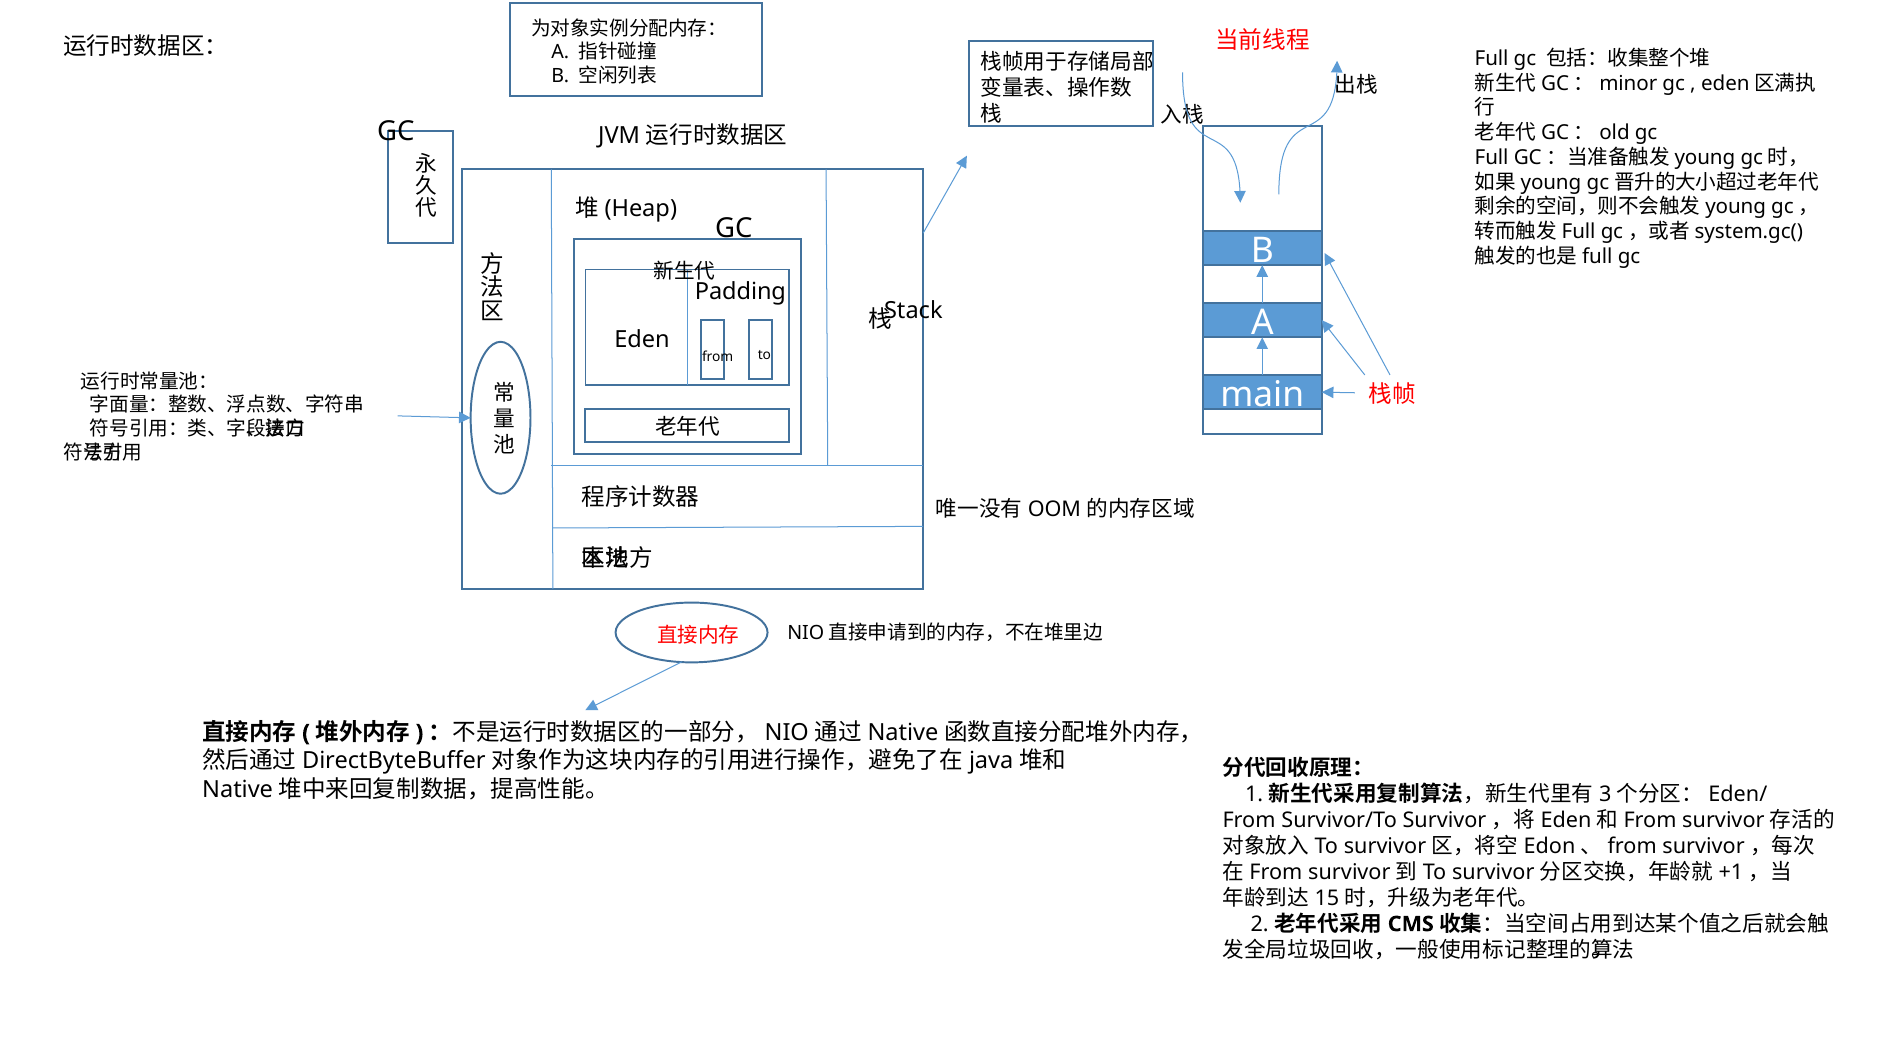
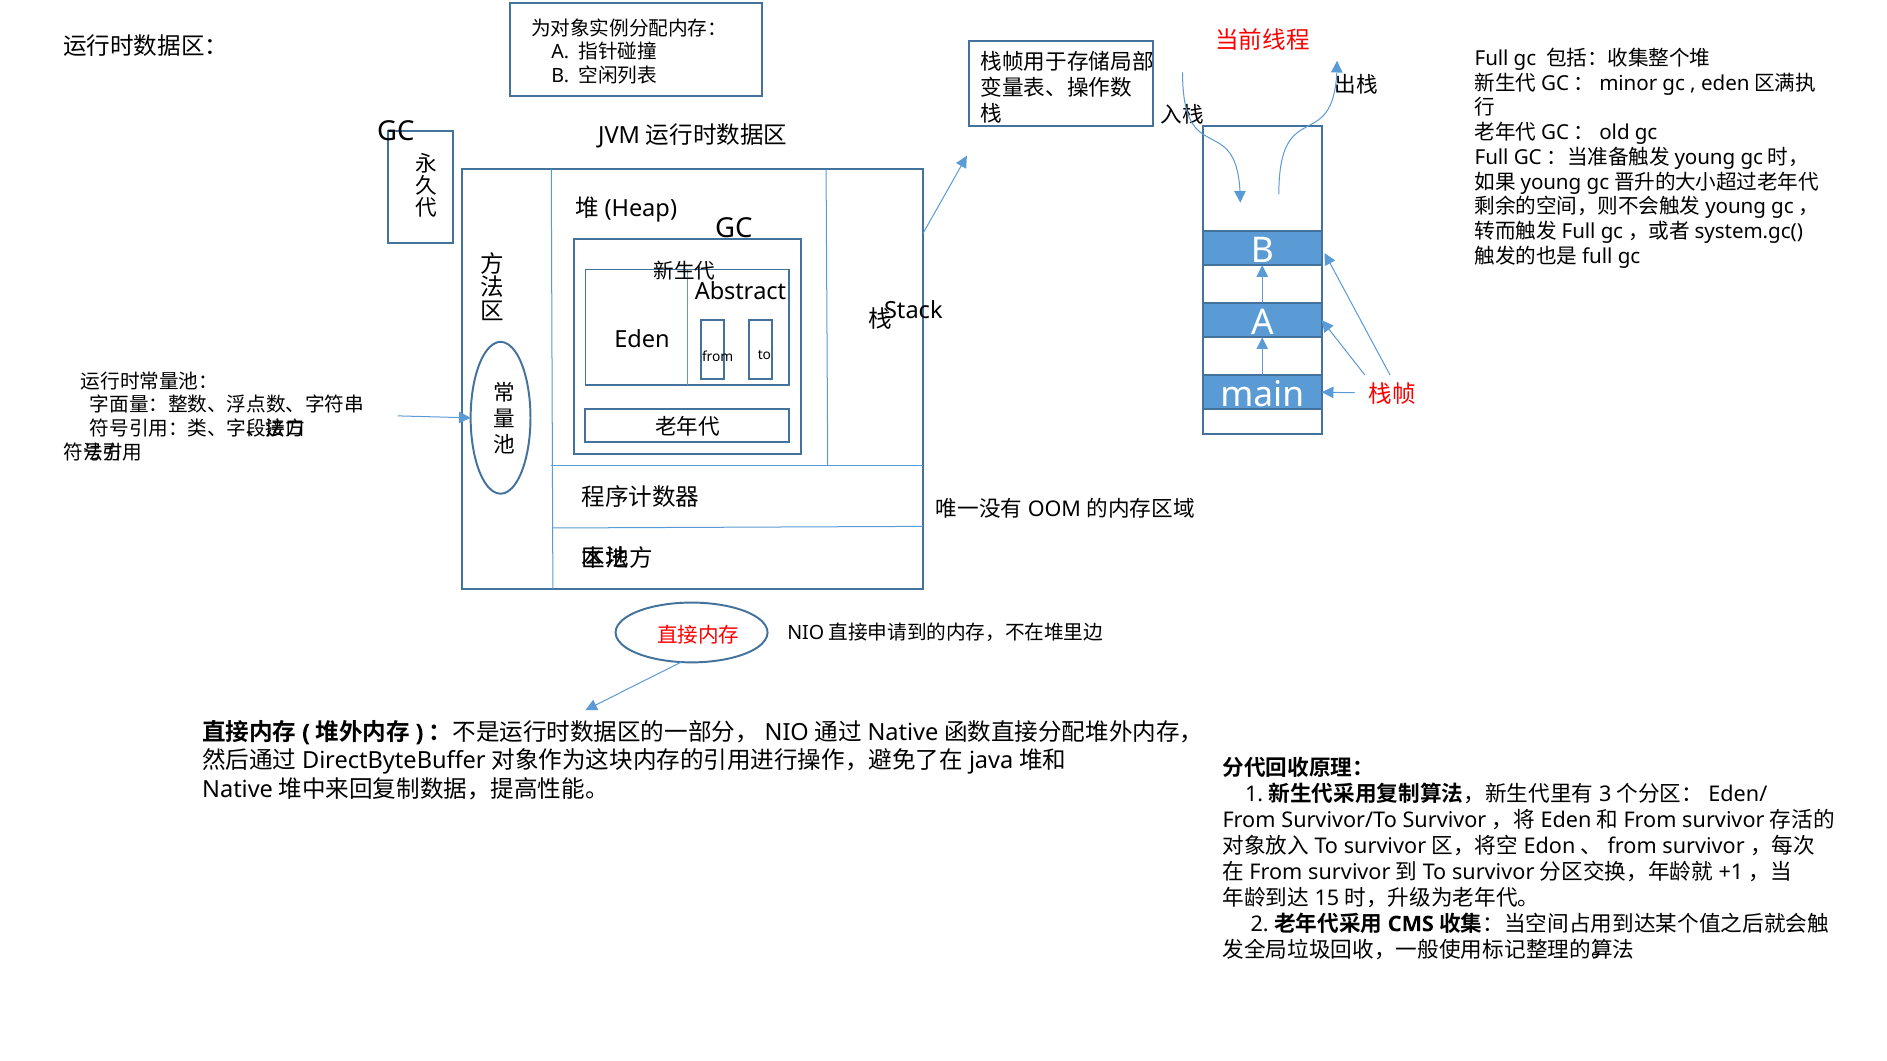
Padding: Padding -> Abstract (740, 292)
